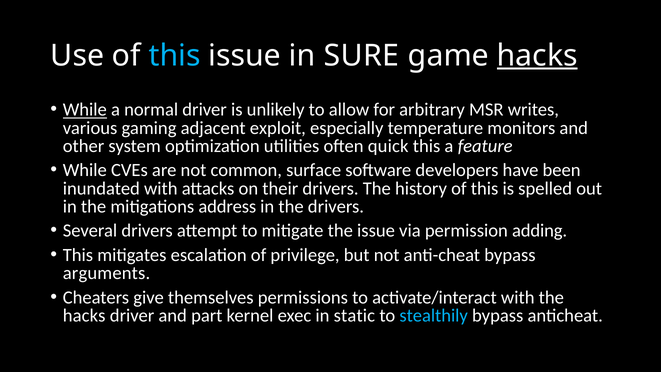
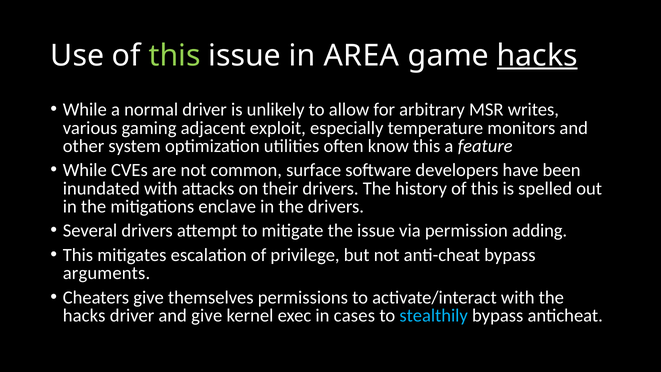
this colour: light blue -> light green (175, 56)
SURE: SURE -> AREA (361, 56)
While underline: present -> none (85, 110)
quick: quick -> know (388, 146)
address: address -> enclave (227, 206)
and part: part -> give (207, 315)
static: static -> cases (354, 315)
